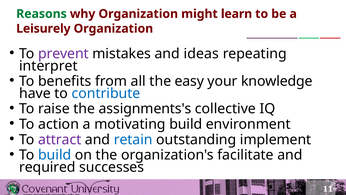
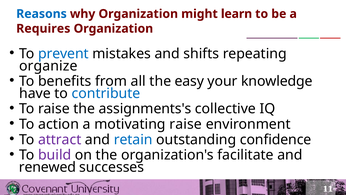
Reasons colour: green -> blue (42, 14)
Leisurely: Leisurely -> Requires (43, 29)
prevent colour: purple -> blue (63, 54)
ideas: ideas -> shifts (201, 54)
interpret: interpret -> organize (48, 66)
motivating build: build -> raise (186, 124)
implement: implement -> confidence (276, 139)
build colour: blue -> purple (55, 155)
required: required -> renewed (47, 167)
